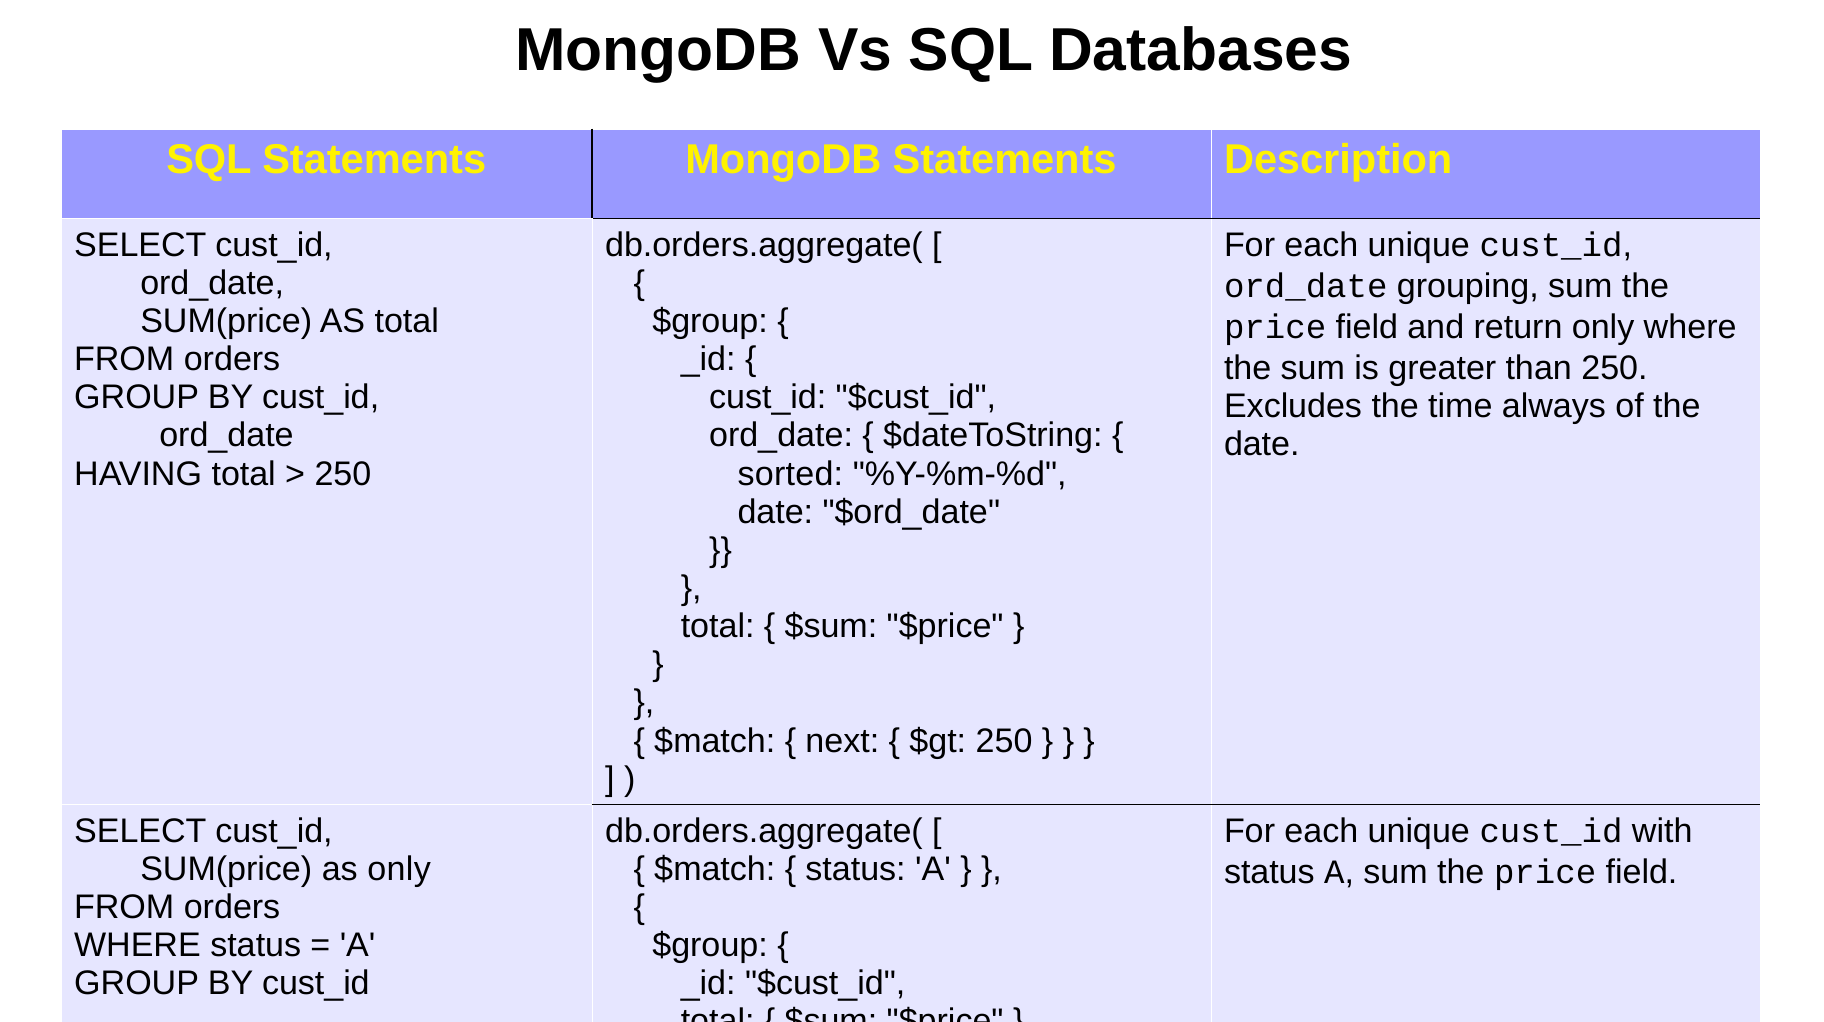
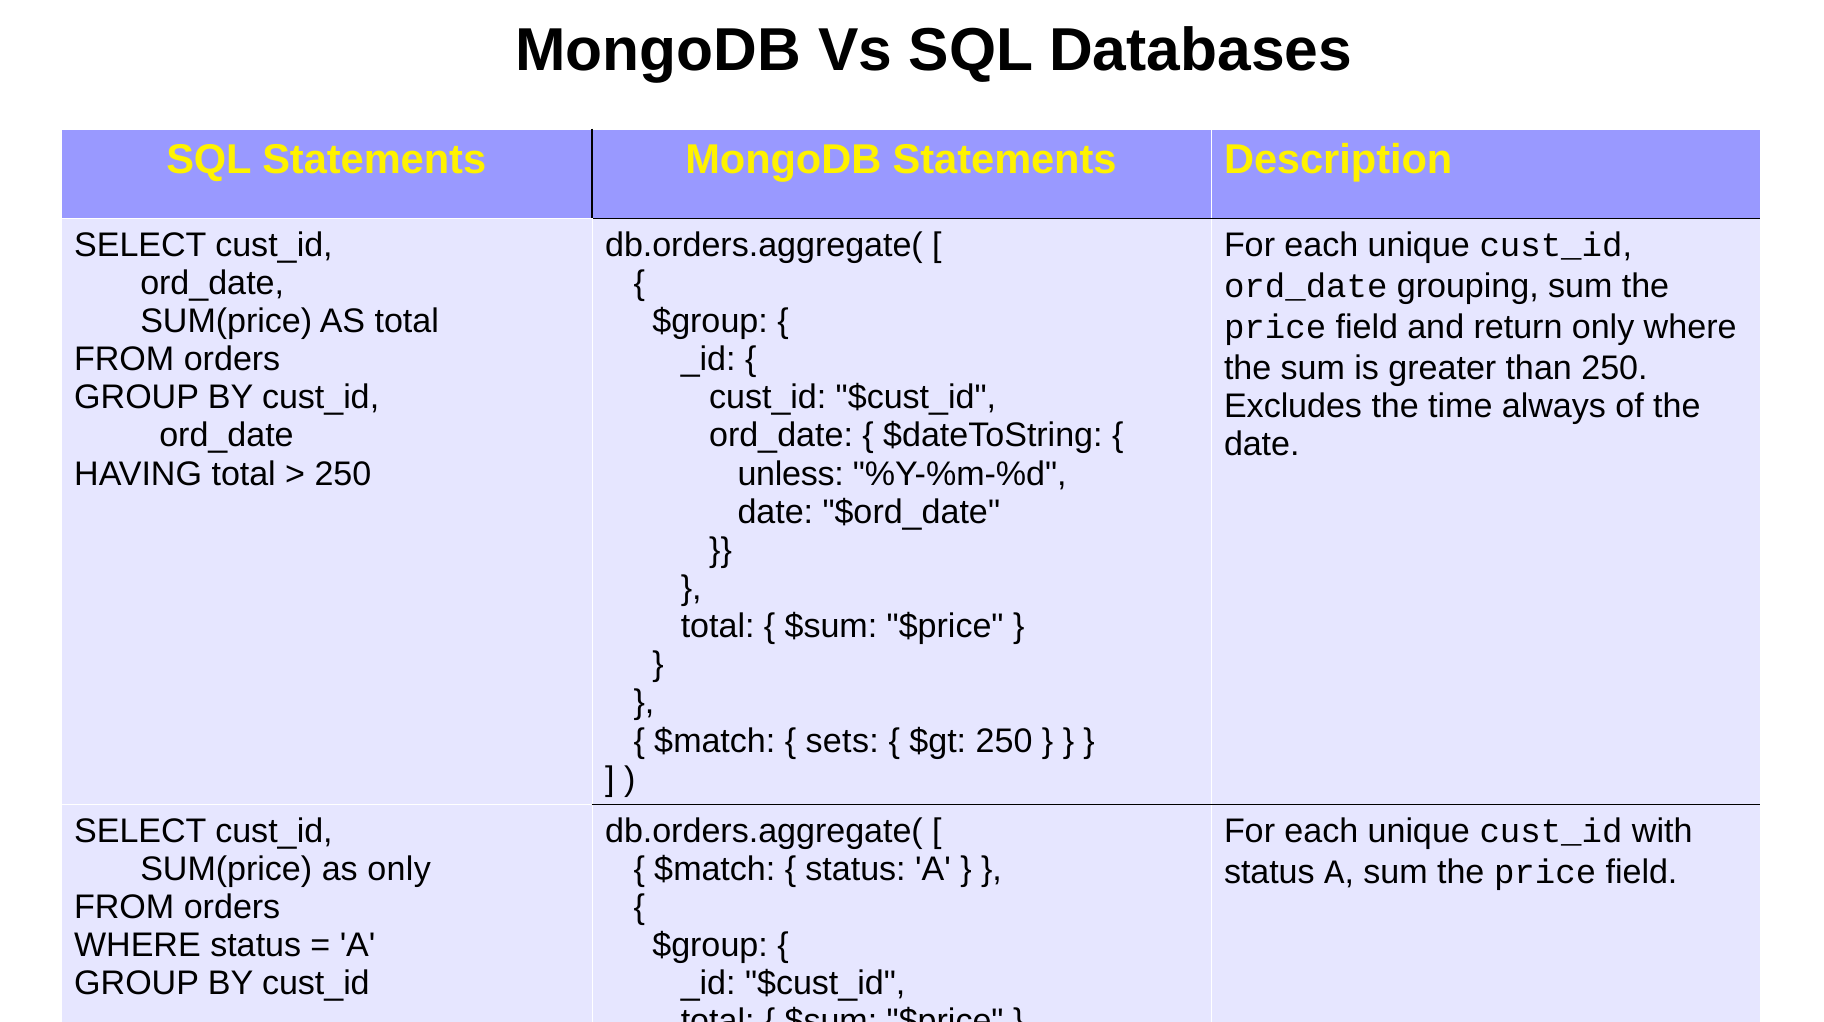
sorted: sorted -> unless (791, 474)
next: next -> sets (842, 741)
